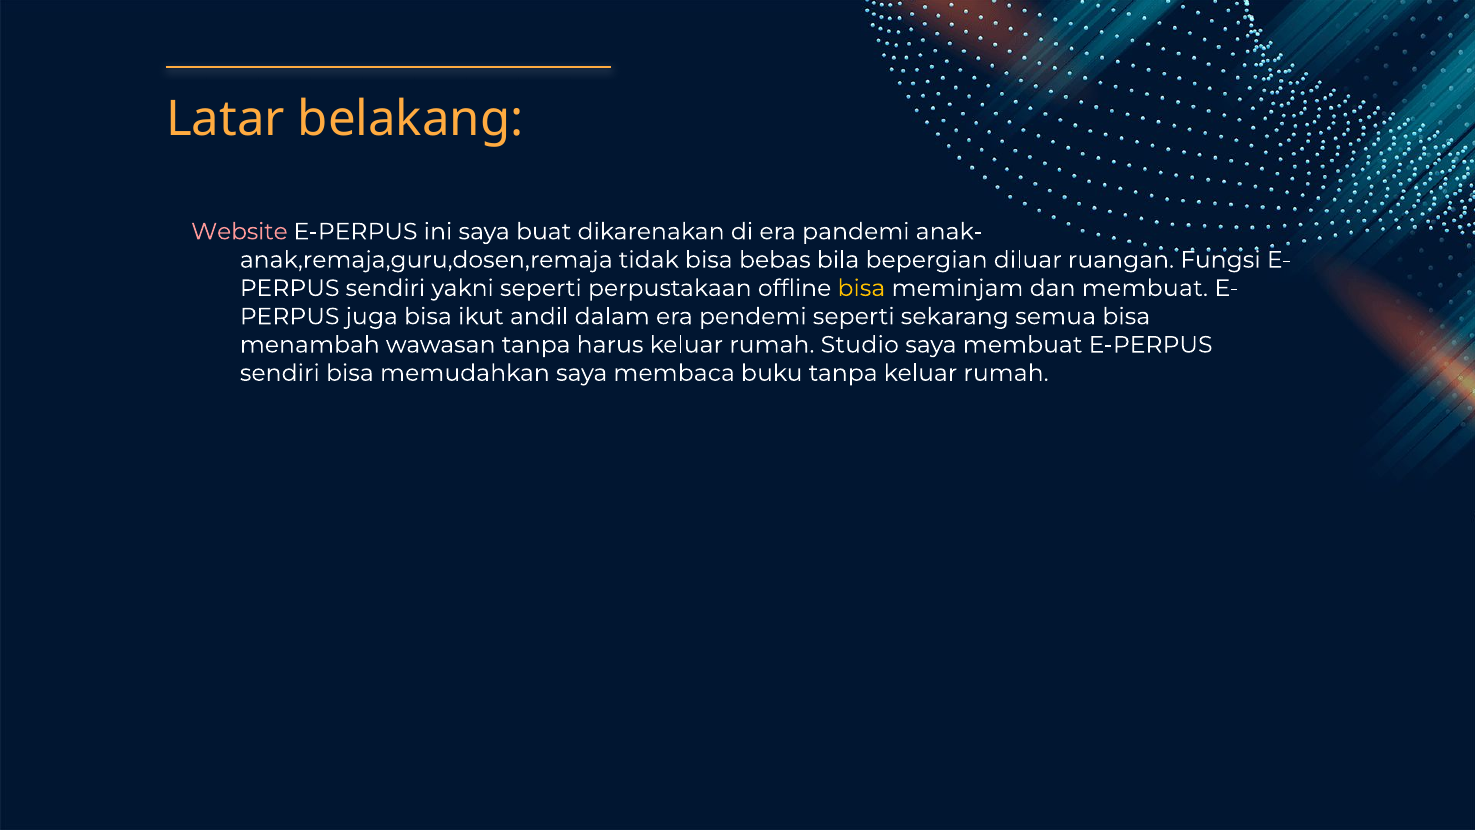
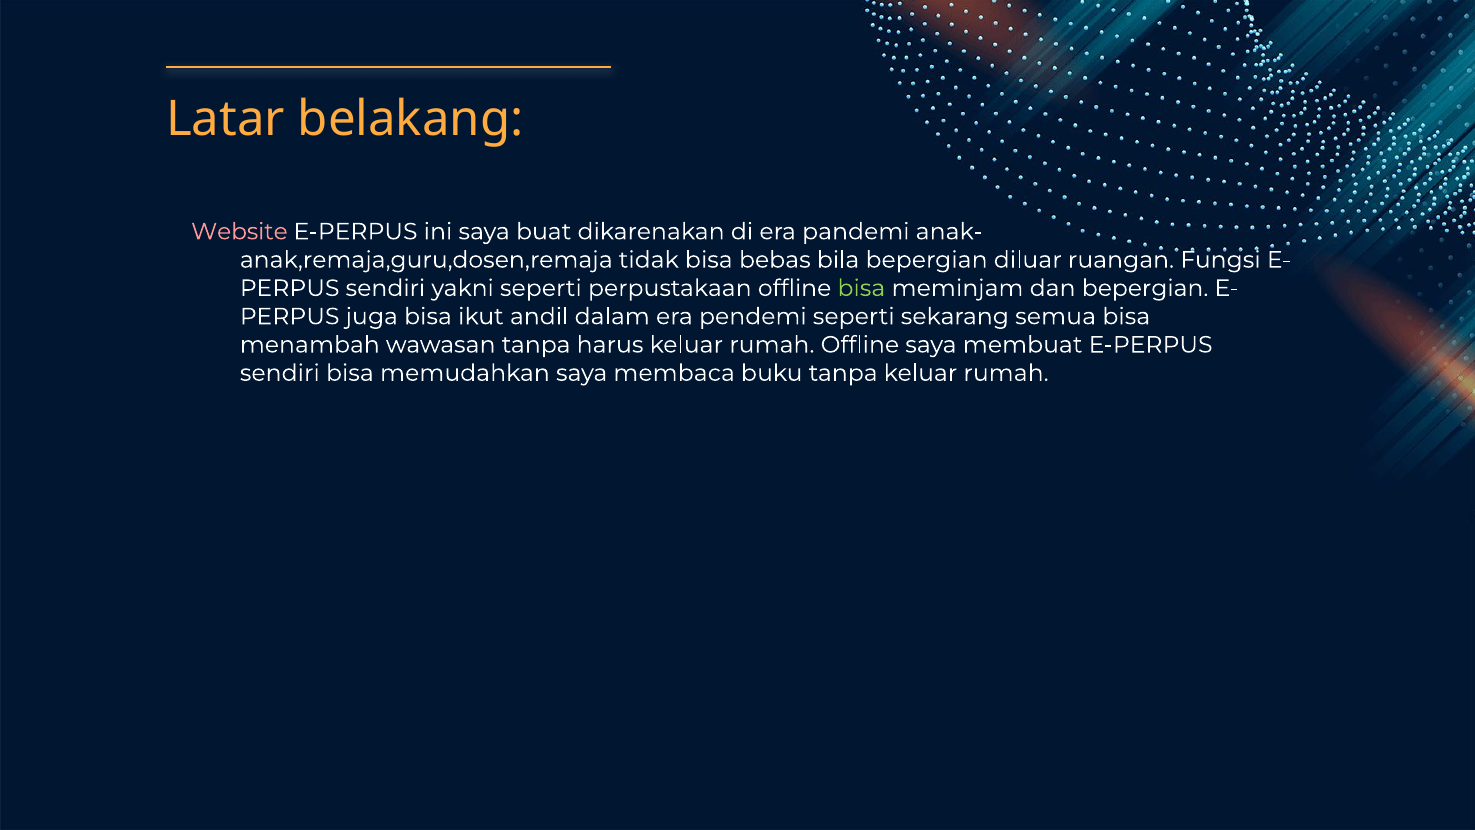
bisa colour: yellow -> light green (861, 288)
dan membuat: membuat -> bepergian (1145, 288)
rumah Studio: Studio -> Offline (860, 345)
